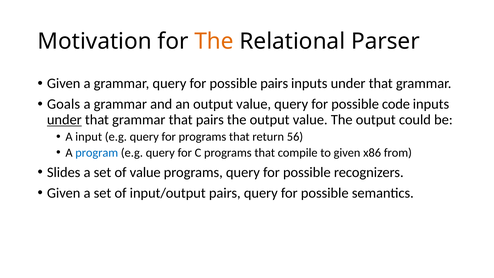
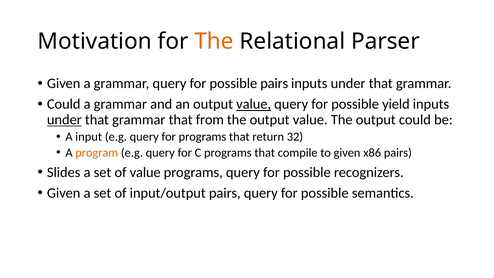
Goals: Goals -> Could (64, 104)
value underline: none -> present (254, 104)
code: code -> yield (396, 104)
that pairs: pairs -> from (210, 120)
56: 56 -> 32 (295, 137)
program colour: blue -> orange (97, 153)
x86 from: from -> pairs (398, 153)
